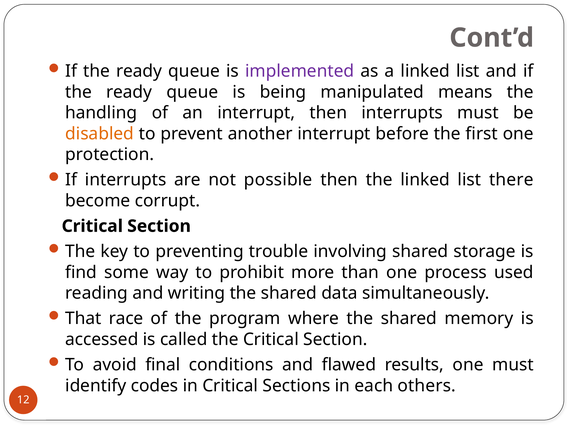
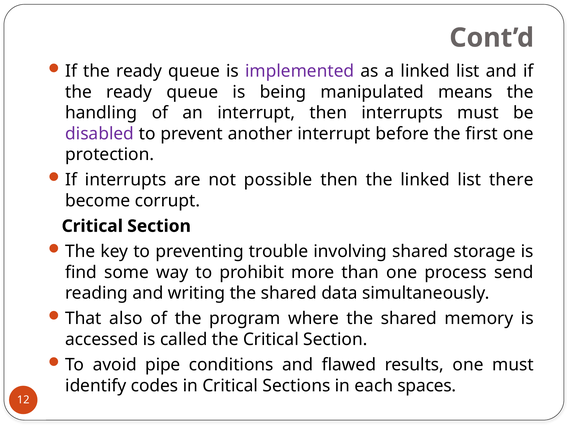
disabled colour: orange -> purple (100, 134)
used: used -> send (514, 272)
race: race -> also (126, 319)
final: final -> pipe (163, 365)
others: others -> spaces (427, 386)
